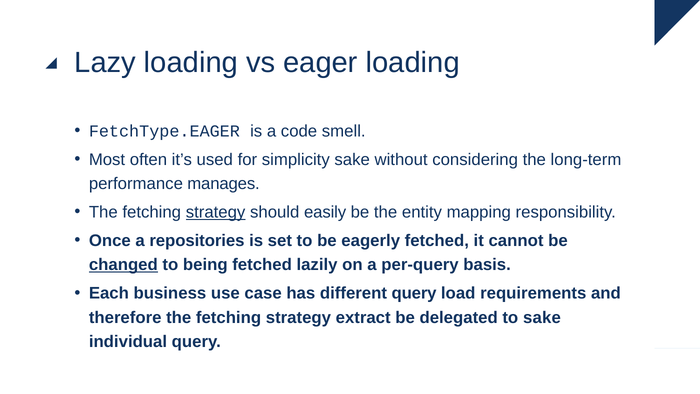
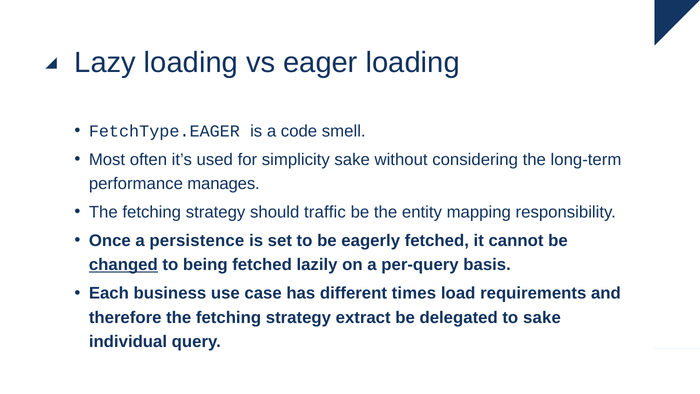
strategy underline: present -> none (216, 212)
easily: easily -> traffic (325, 212)
repositories: repositories -> persistence (197, 241)
different query: query -> times (414, 293)
